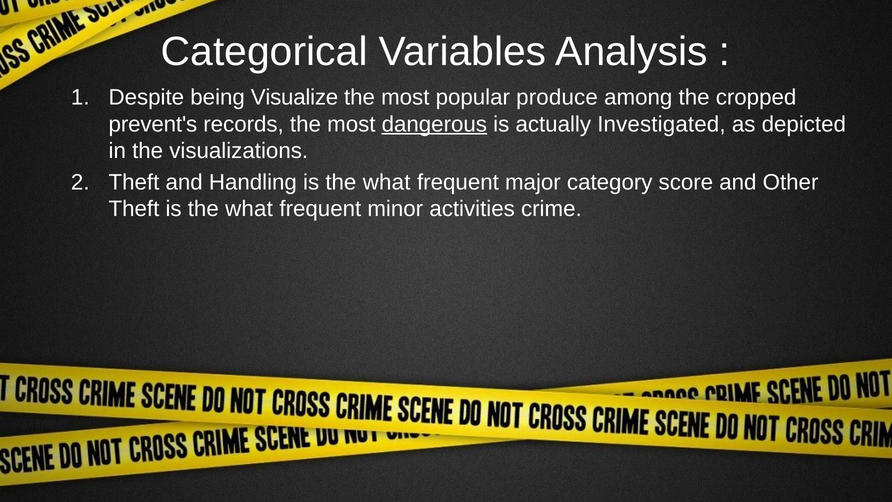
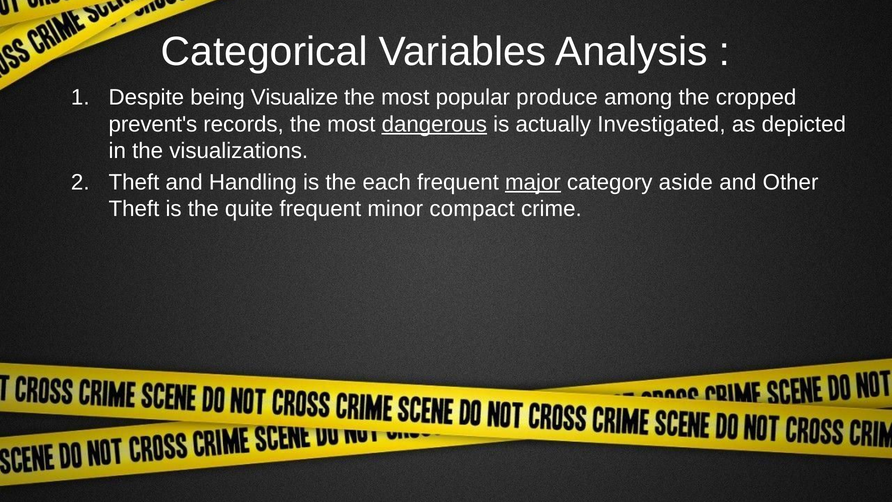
Handling is the what: what -> each (387, 182)
major underline: none -> present (533, 182)
score: score -> aside (686, 182)
Theft is the what: what -> quite (249, 209)
activities: activities -> compact (472, 209)
